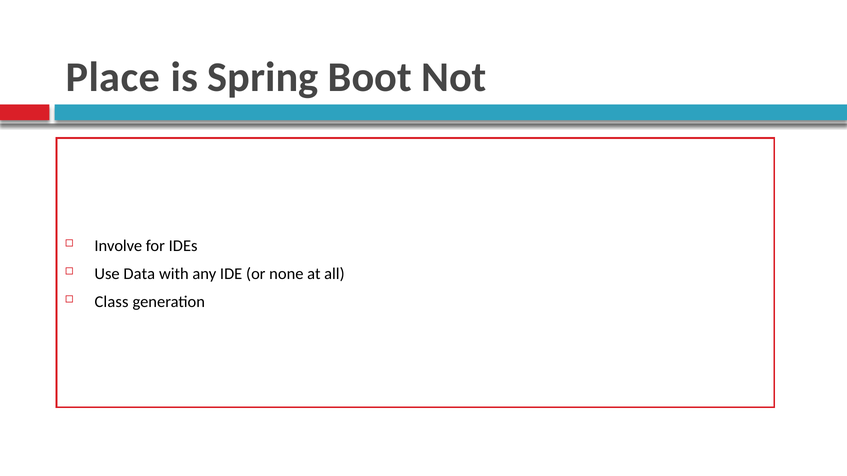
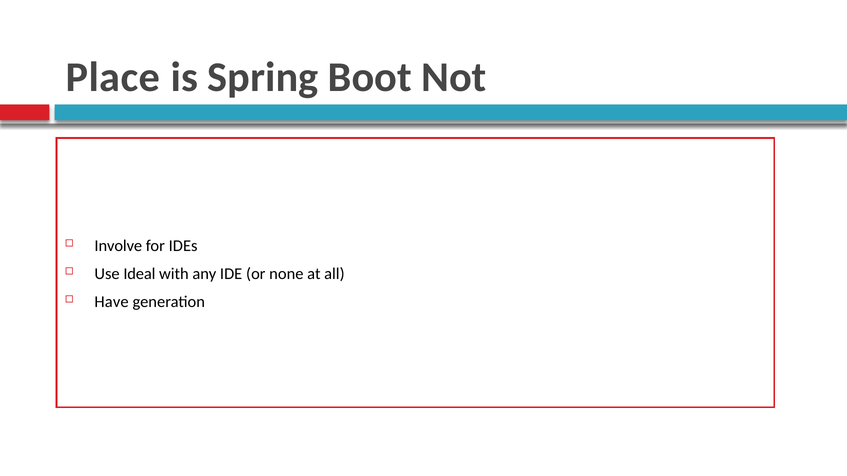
Data: Data -> Ideal (139, 274)
Class: Class -> Have (112, 302)
